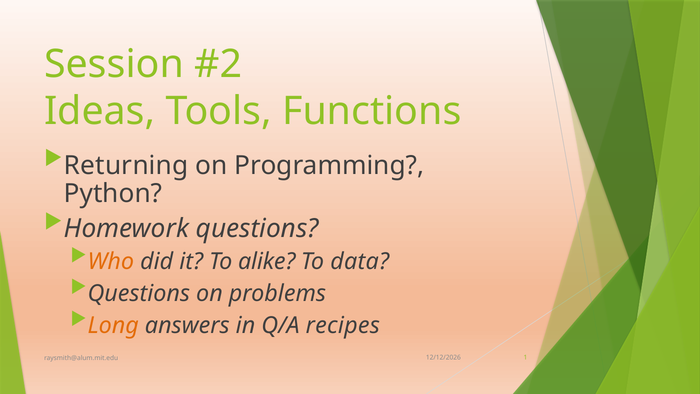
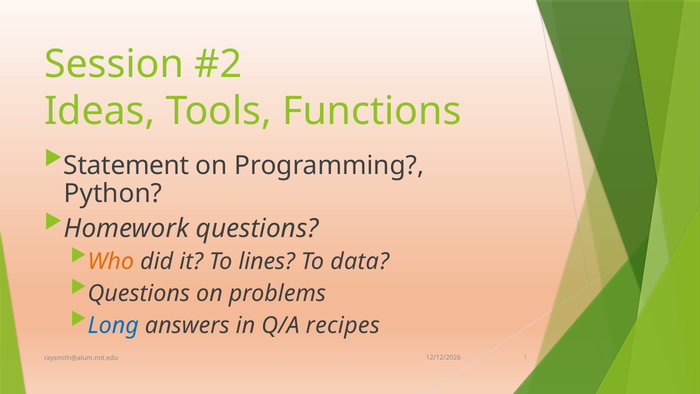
Returning: Returning -> Statement (126, 165)
alike: alike -> lines (267, 262)
Long colour: orange -> blue (113, 325)
